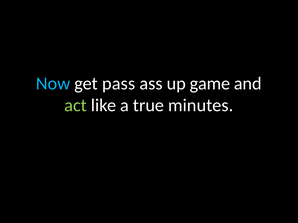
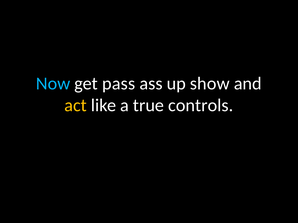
game: game -> show (210, 84)
act colour: light green -> yellow (76, 106)
minutes: minutes -> controls (201, 106)
